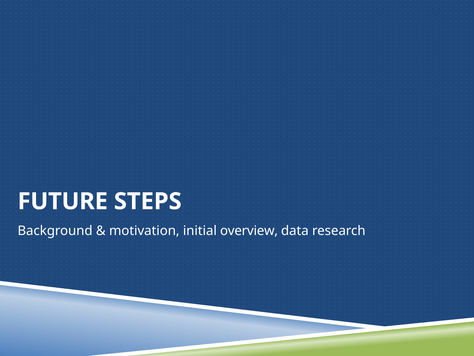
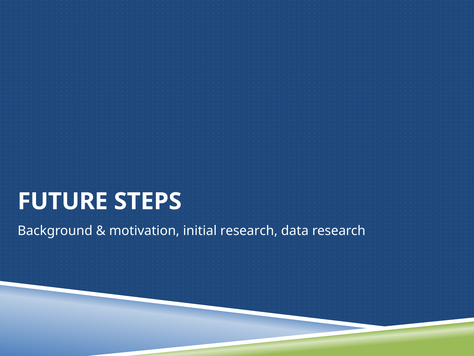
initial overview: overview -> research (249, 230)
